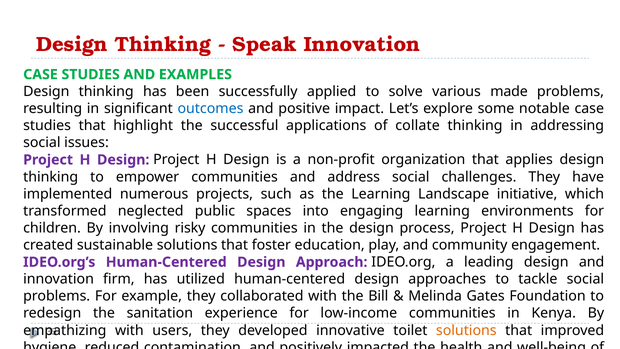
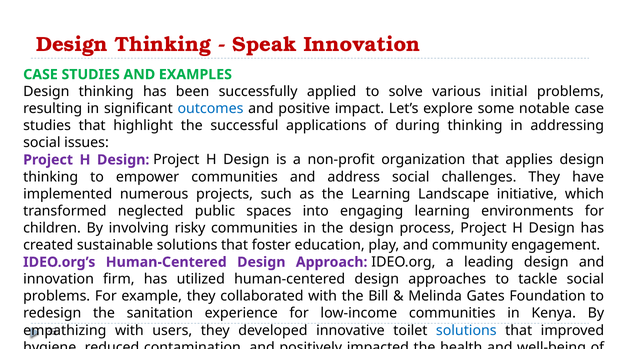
made: made -> initial (509, 91)
collate: collate -> during (418, 126)
solutions colour: orange -> blue (466, 330)
